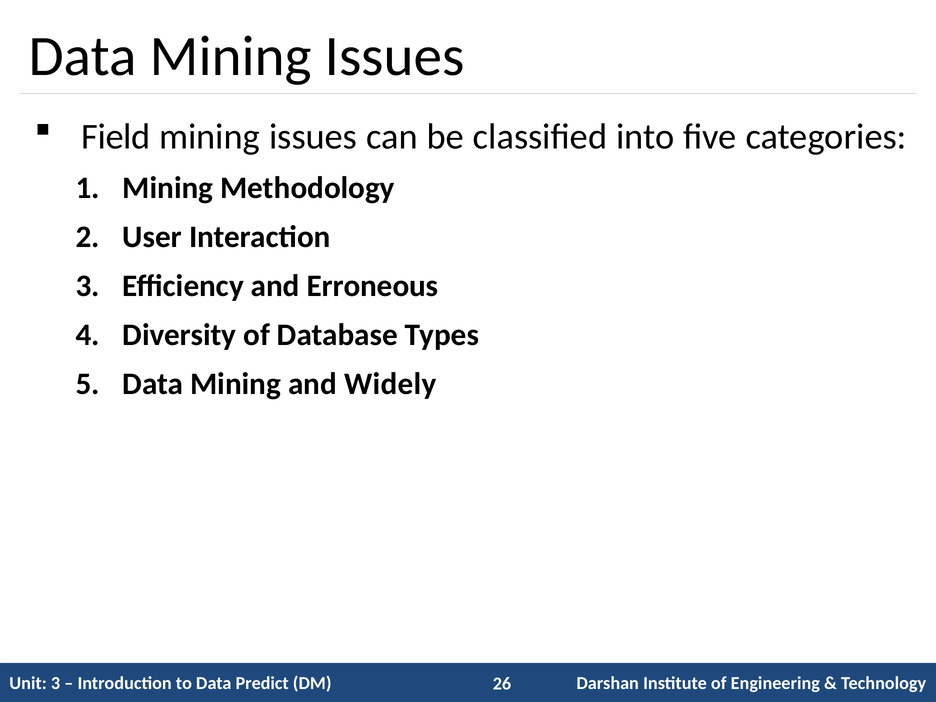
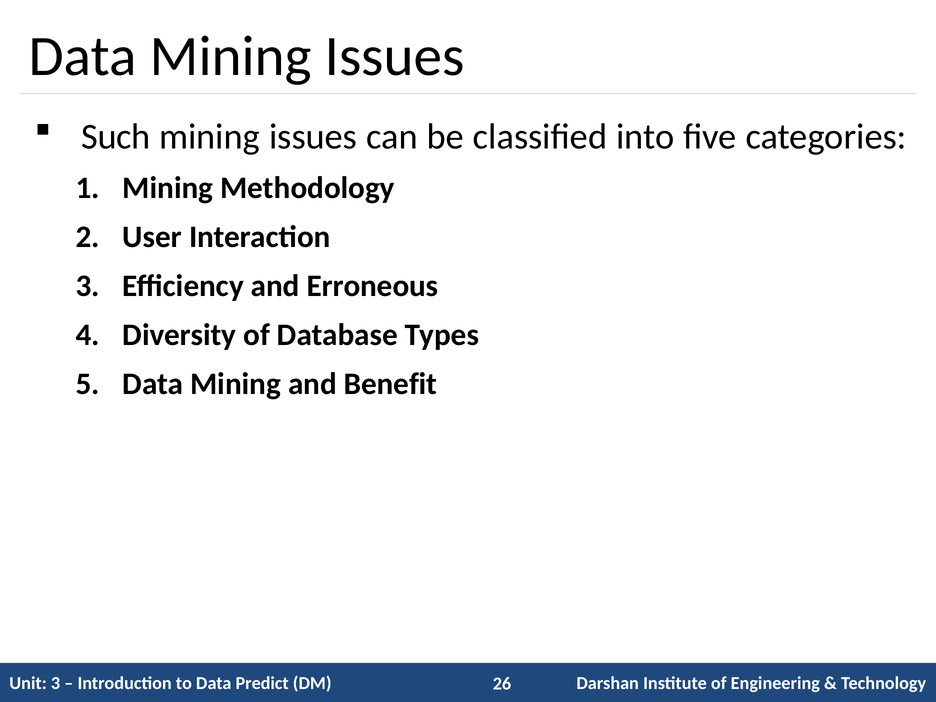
Field: Field -> Such (116, 136)
Widely: Widely -> Benefit (391, 384)
